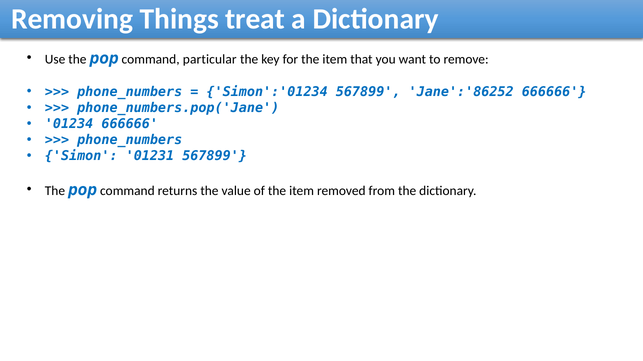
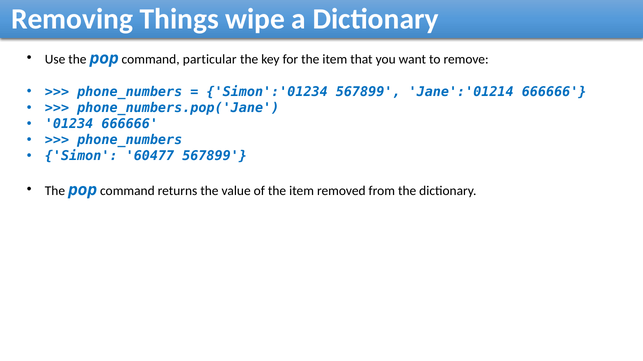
treat: treat -> wipe (255, 19)
Jane':'86252: Jane':'86252 -> Jane':'01214 (461, 92)
01231: 01231 -> 60477 (150, 156)
